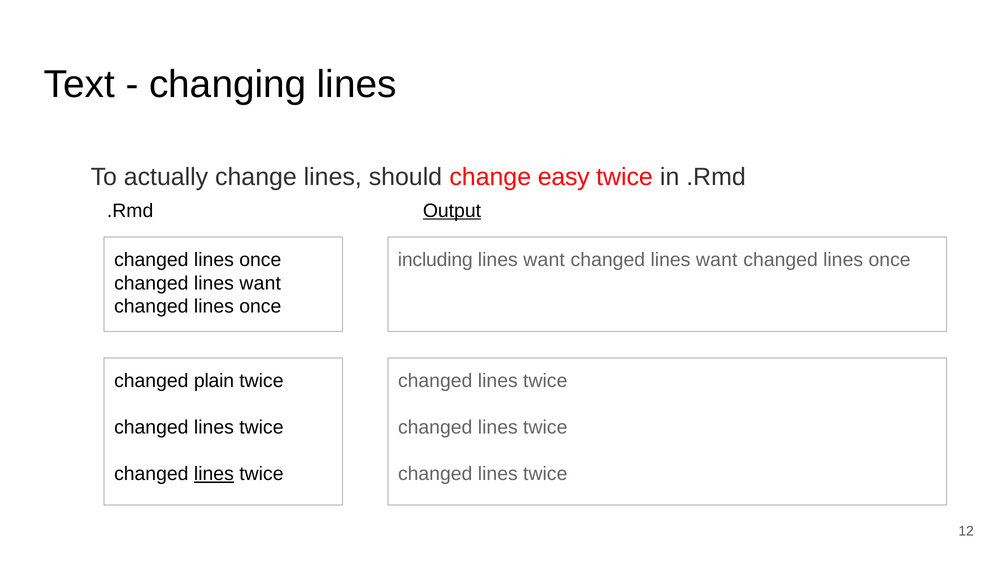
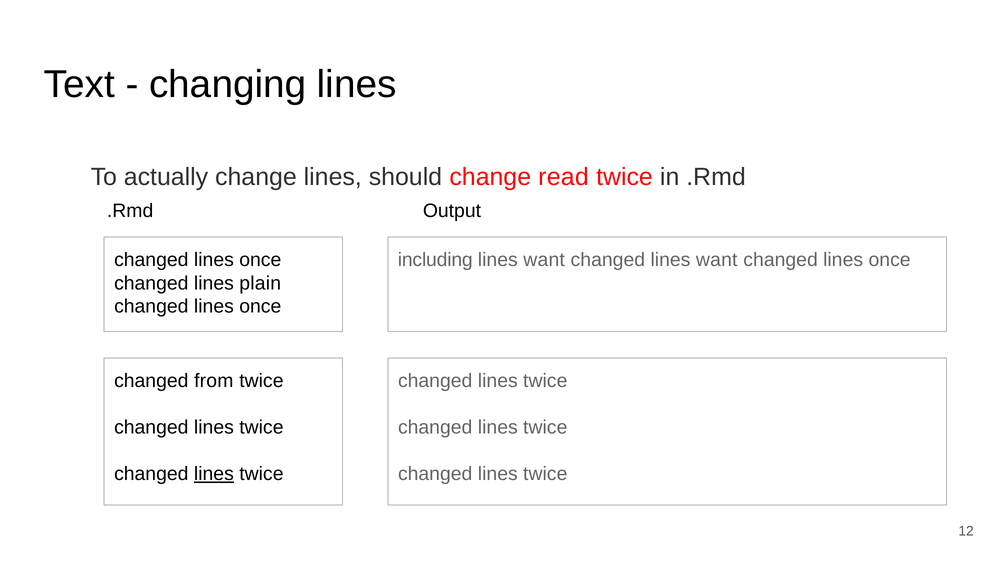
easy: easy -> read (564, 177)
Output underline: present -> none (452, 211)
want: want -> plain (260, 283)
plain: plain -> from (214, 381)
